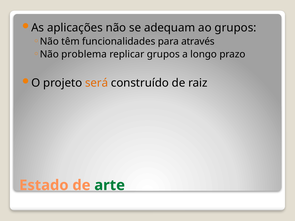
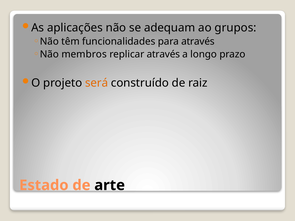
problema: problema -> membros (84, 54)
replicar grupos: grupos -> através (163, 54)
arte colour: green -> black (110, 185)
